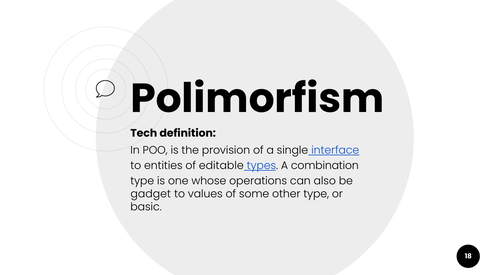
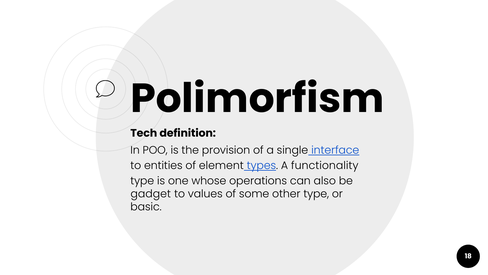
editable: editable -> element (221, 165)
combination: combination -> functionality (325, 165)
